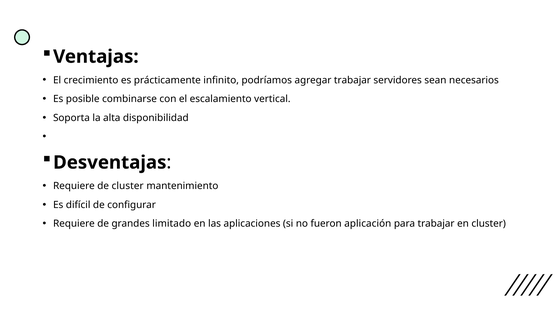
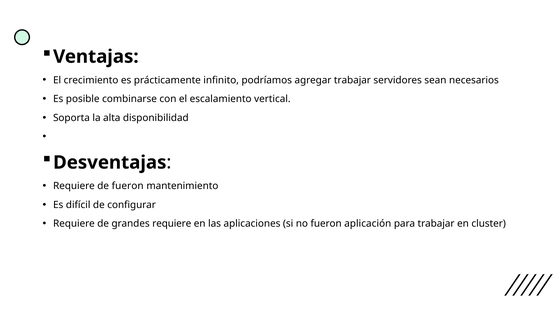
de cluster: cluster -> fueron (128, 186)
grandes limitado: limitado -> requiere (172, 224)
